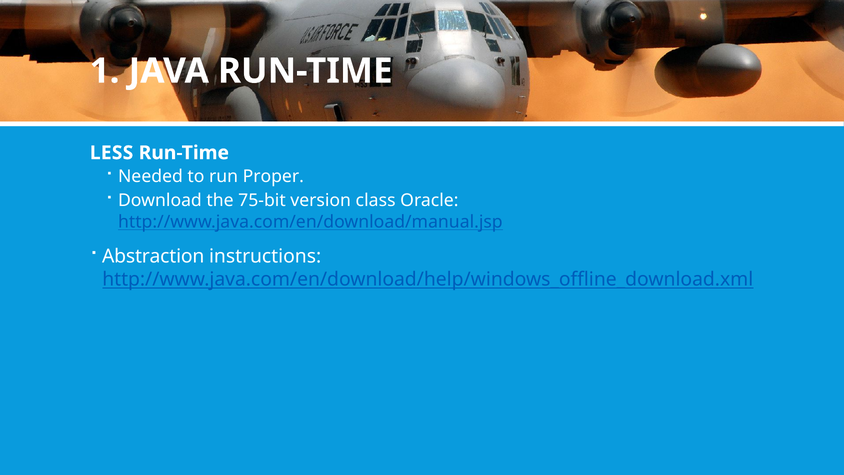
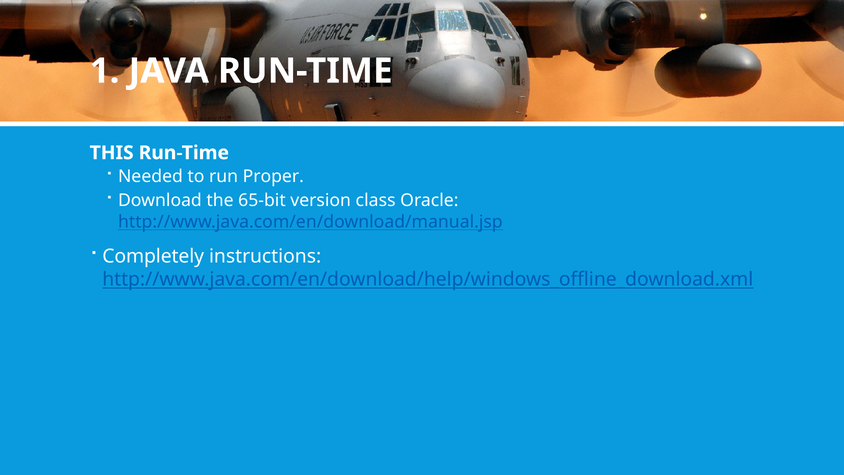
LESS: LESS -> THIS (112, 153)
75-bit: 75-bit -> 65-bit (262, 201)
Abstraction: Abstraction -> Completely (153, 256)
